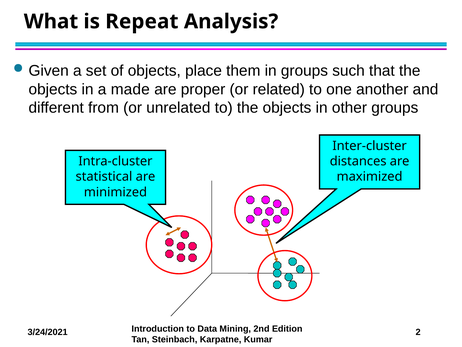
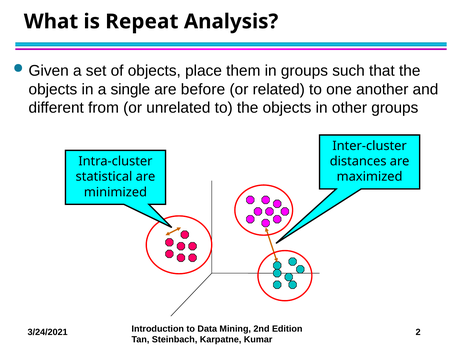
made: made -> single (130, 89)
proper: proper -> before (203, 89)
